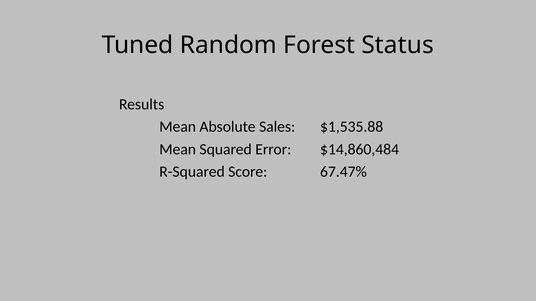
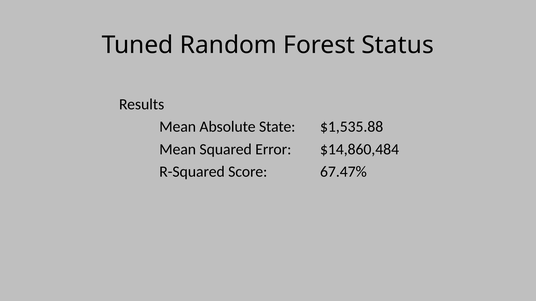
Sales: Sales -> State (277, 127)
